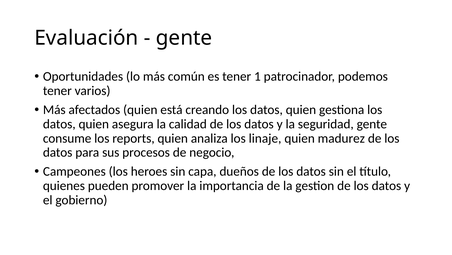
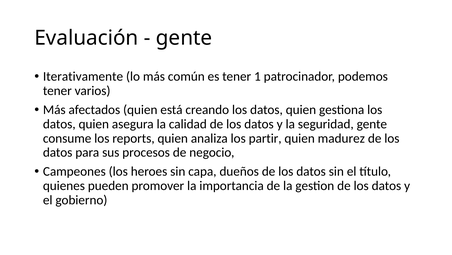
Oportunidades: Oportunidades -> Iterativamente (83, 76)
linaje: linaje -> partir (265, 138)
